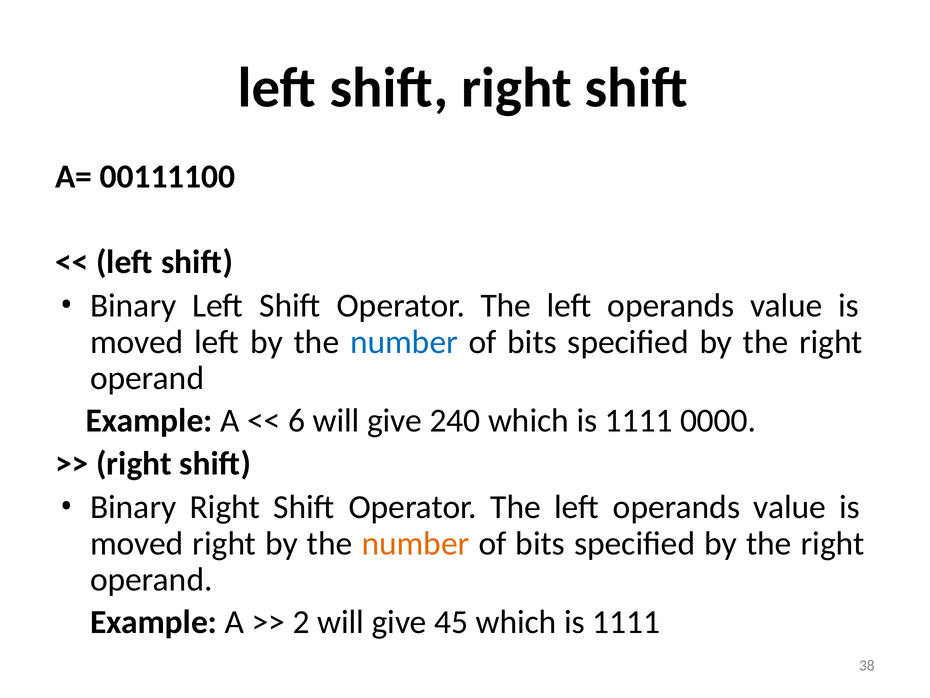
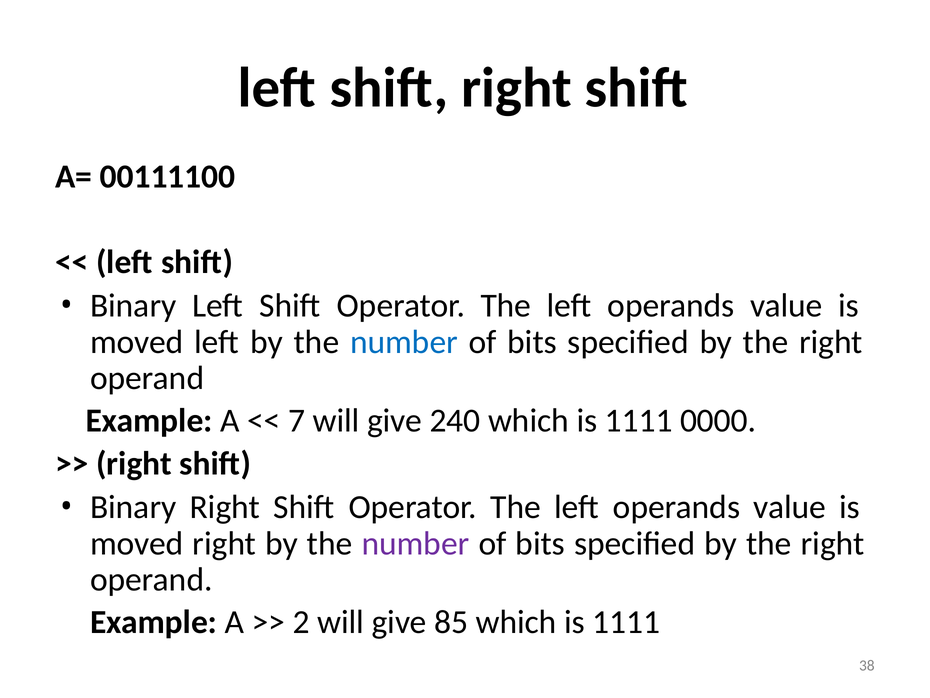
6: 6 -> 7 (297, 420)
number colour: orange -> purple (415, 543)
45: 45 -> 85 (451, 622)
